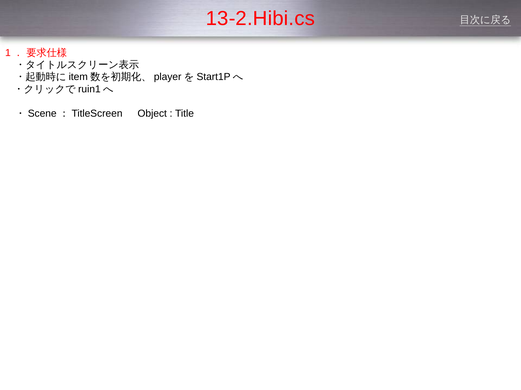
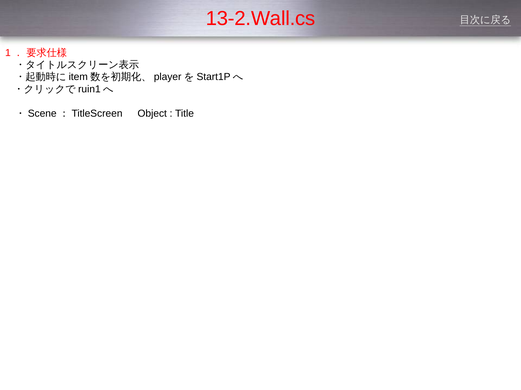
13-2.Hibi.cs: 13-2.Hibi.cs -> 13-2.Wall.cs (261, 18)
